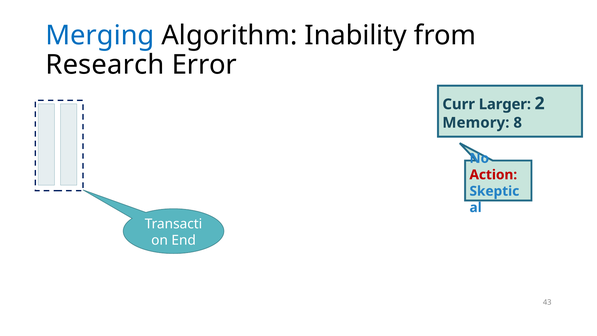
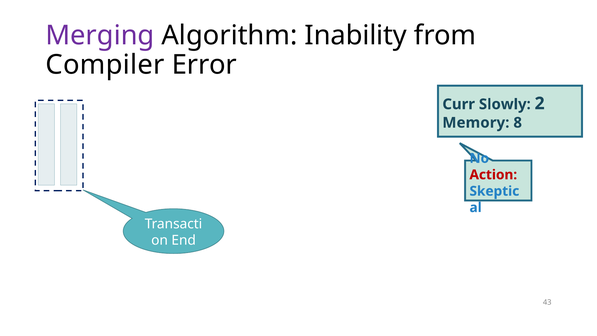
Merging colour: blue -> purple (100, 35)
Research: Research -> Compiler (105, 65)
Larger: Larger -> Slowly (505, 104)
